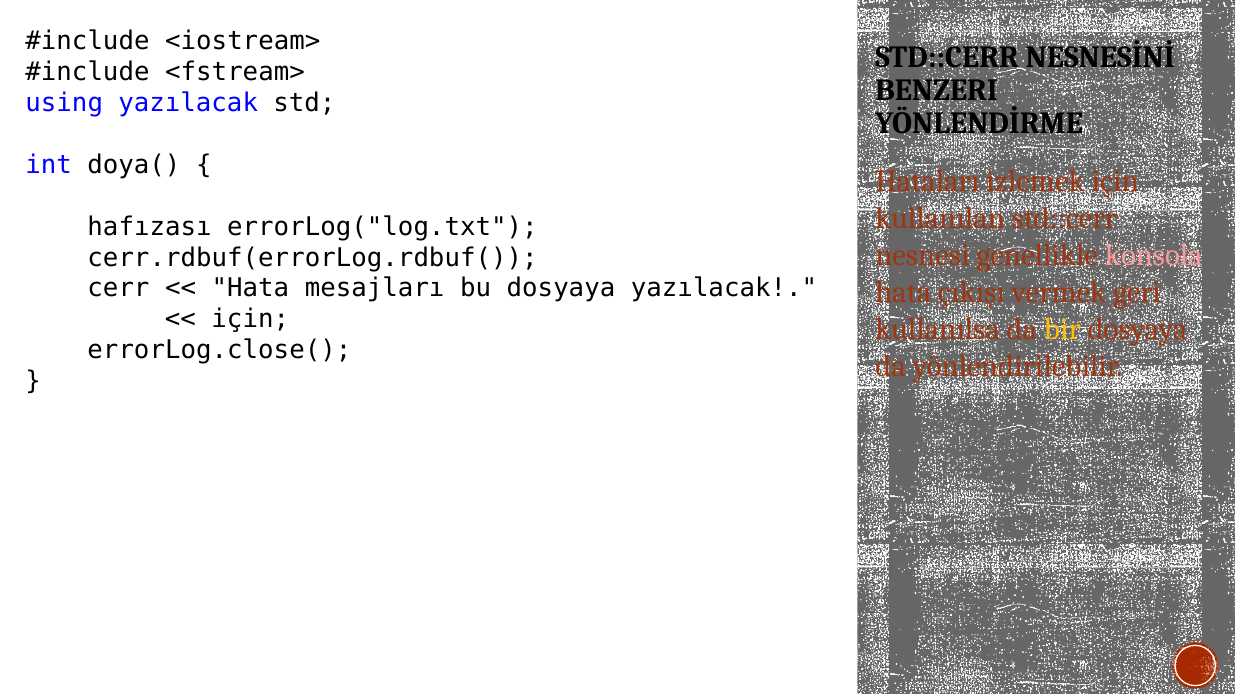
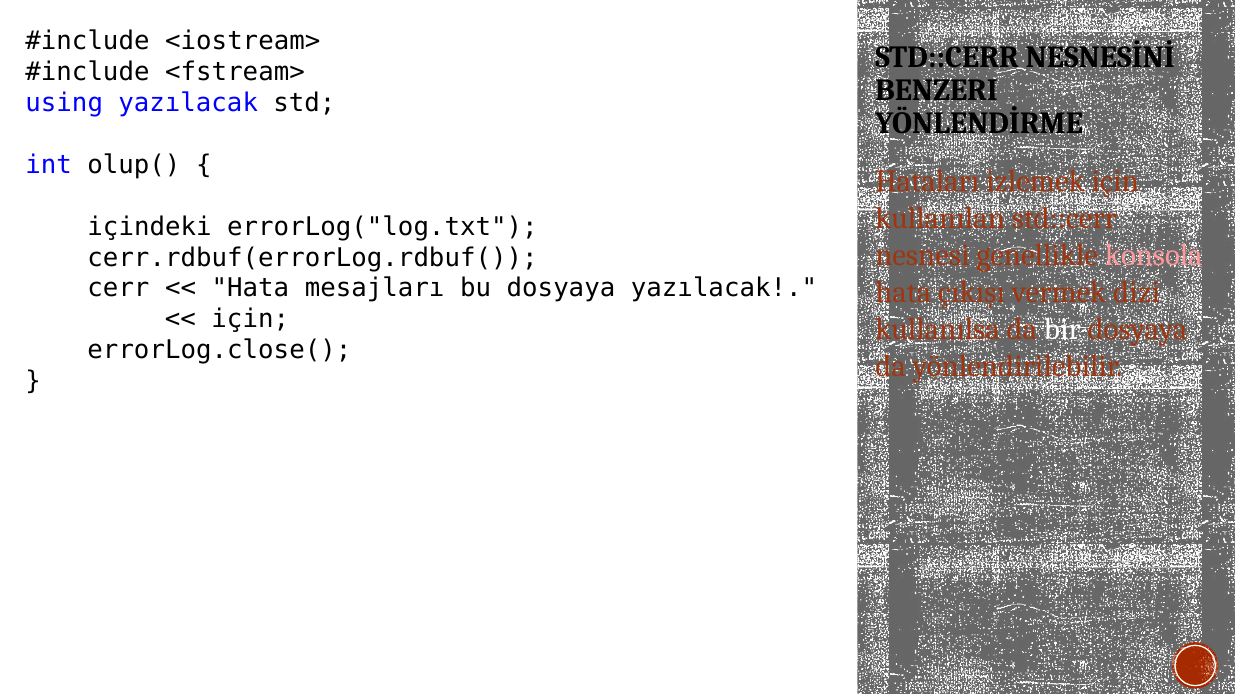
doya(: doya( -> olup( (134, 165)
hafızası: hafızası -> içindeki (150, 227)
geri: geri -> dizi (1137, 293)
bir colour: yellow -> white (1062, 330)
